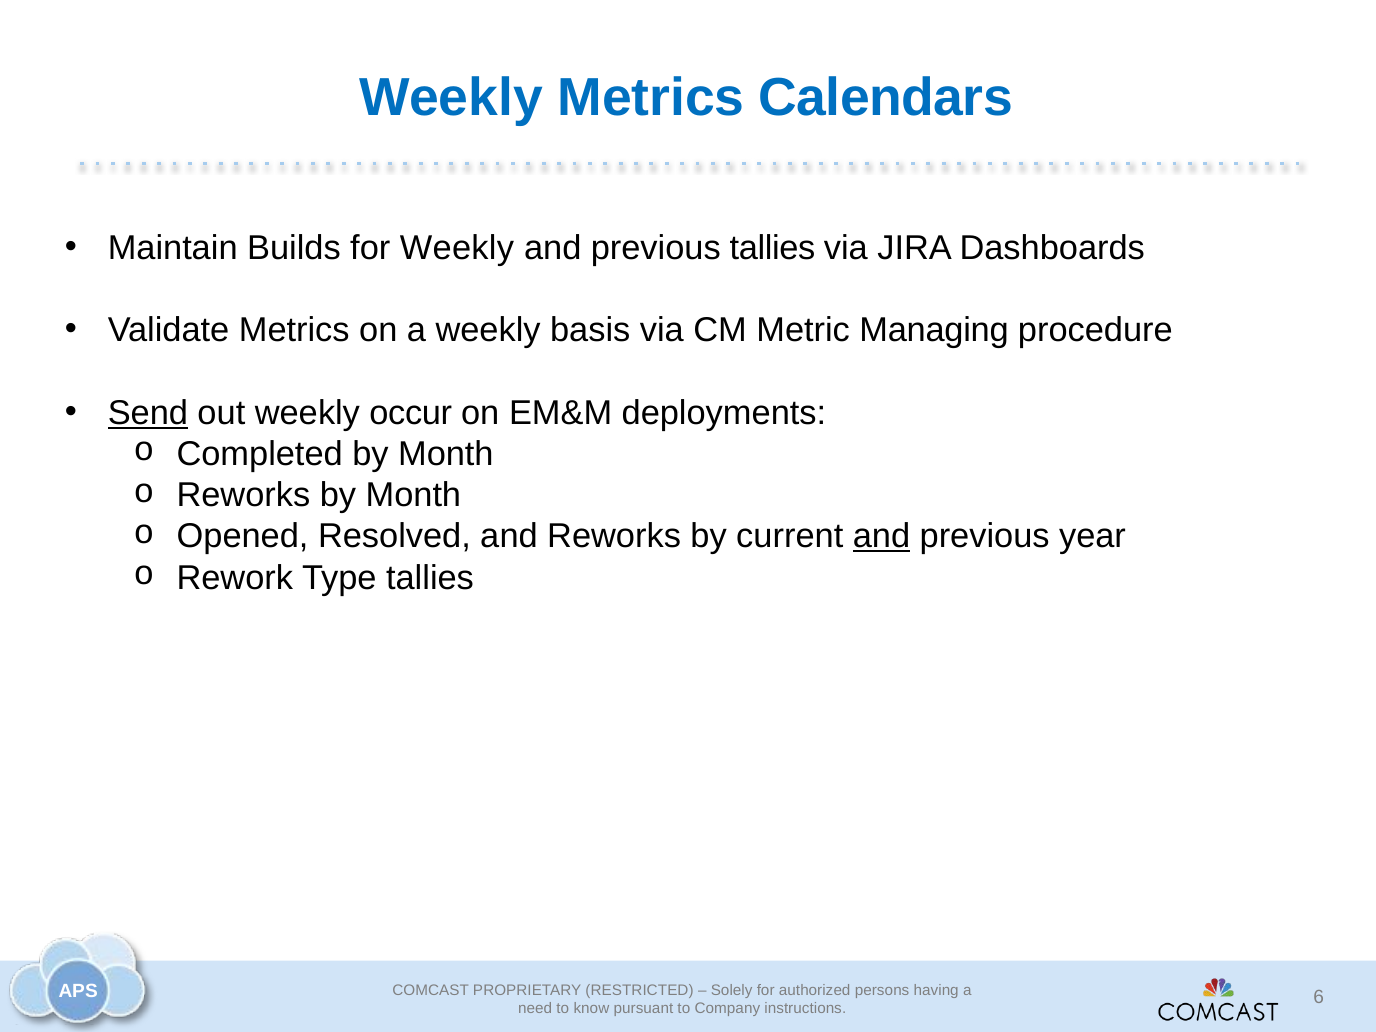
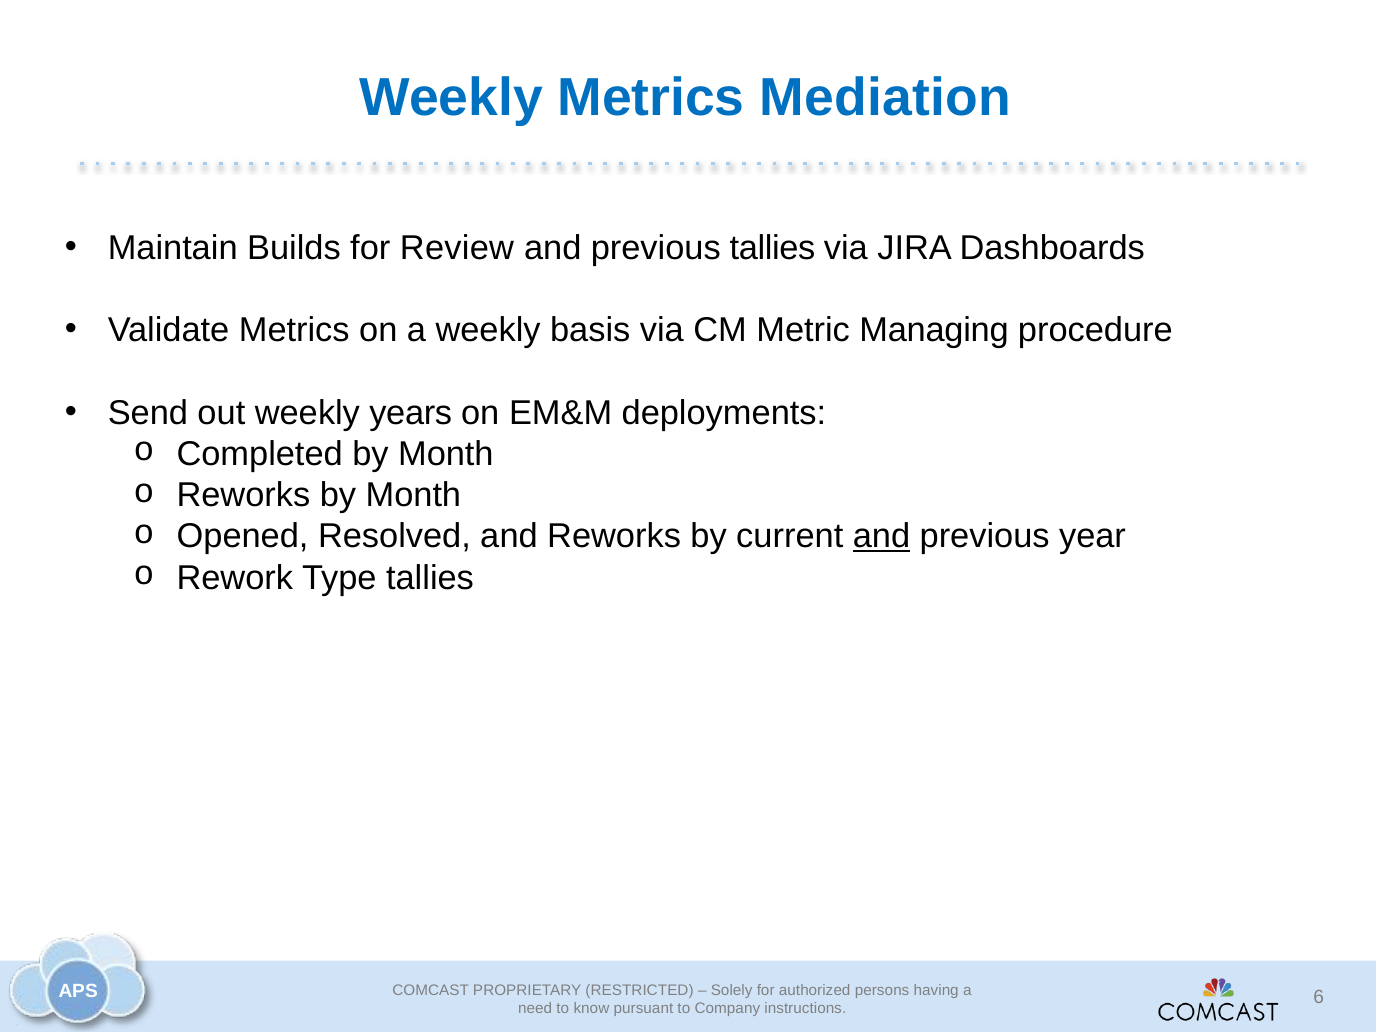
Calendars: Calendars -> Mediation (885, 98)
for Weekly: Weekly -> Review (457, 248)
Send underline: present -> none (148, 413)
occur: occur -> years (411, 413)
